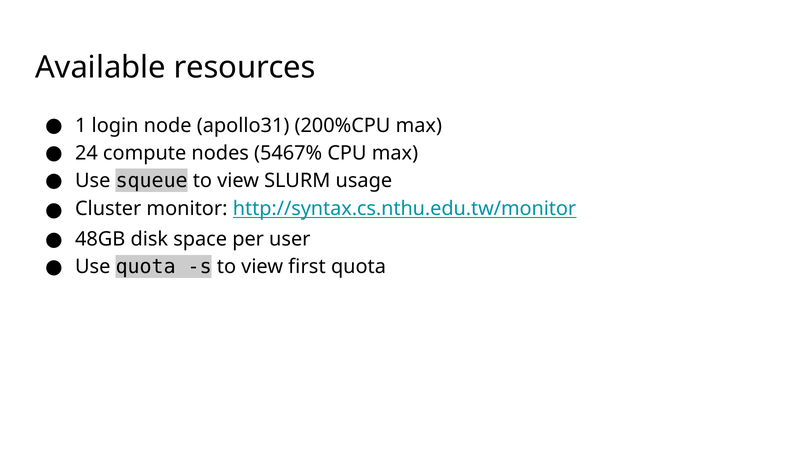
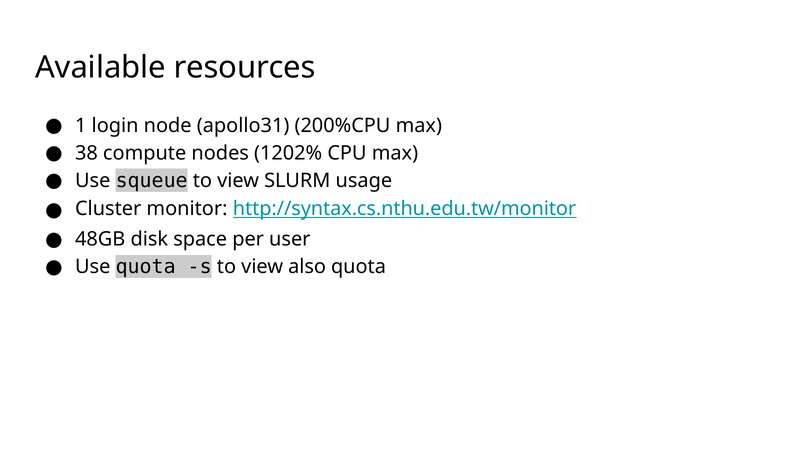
24: 24 -> 38 (86, 153)
5467%: 5467% -> 1202% (288, 153)
first: first -> also (307, 267)
